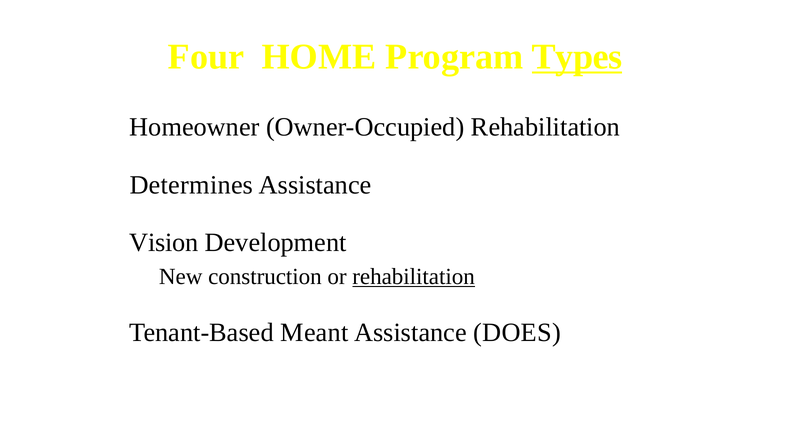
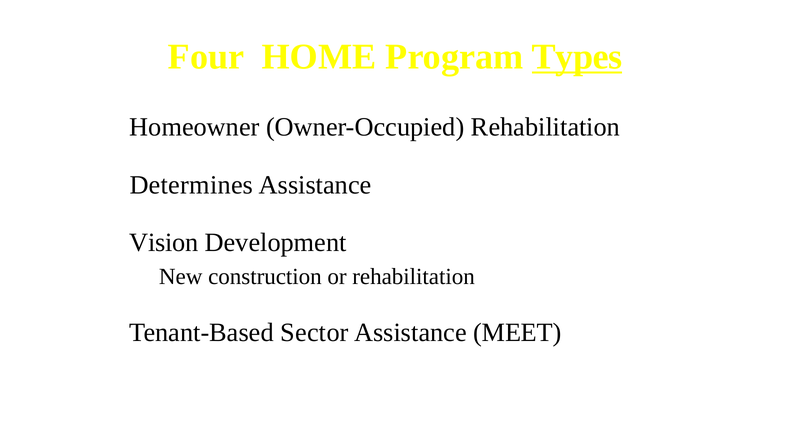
rehabilitation underline: present -> none (414, 276)
Meant: Meant -> Sector (314, 332)
DOES: DOES -> MEET (517, 332)
